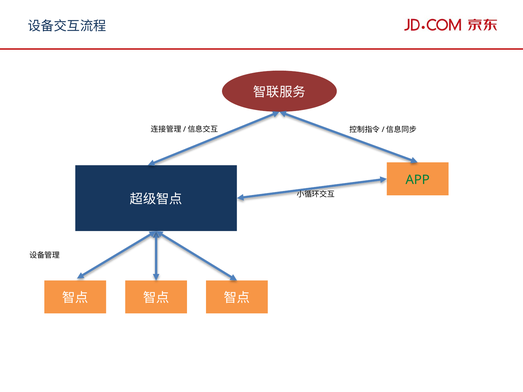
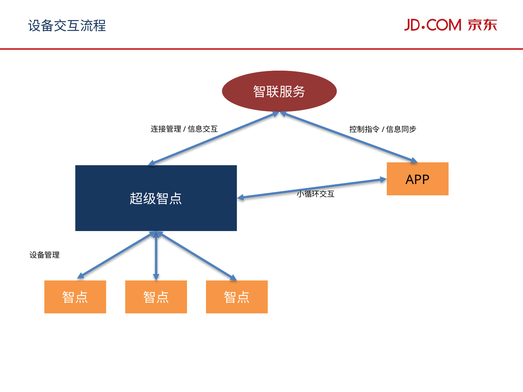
APP colour: green -> black (418, 180)
